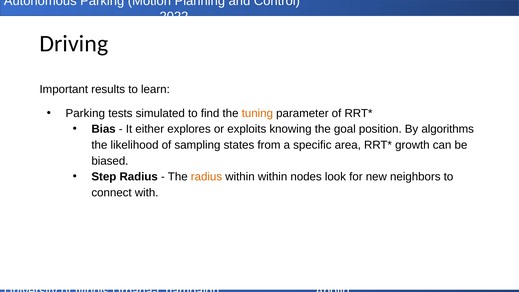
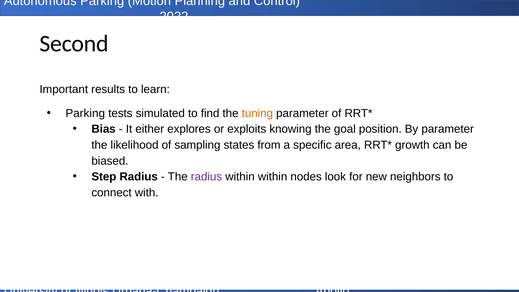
Driving: Driving -> Second (74, 44)
By algorithms: algorithms -> parameter (448, 129)
radius colour: orange -> purple (206, 177)
